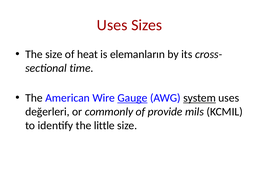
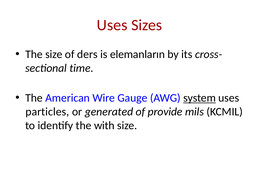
heat: heat -> ders (87, 54)
Gauge underline: present -> none (132, 98)
değerleri: değerleri -> particles (47, 112)
commonly: commonly -> generated (109, 112)
little: little -> with (104, 126)
